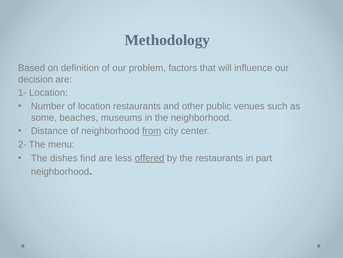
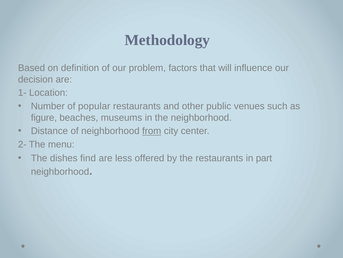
of location: location -> popular (94, 106)
some: some -> figure (44, 117)
offered underline: present -> none (150, 158)
